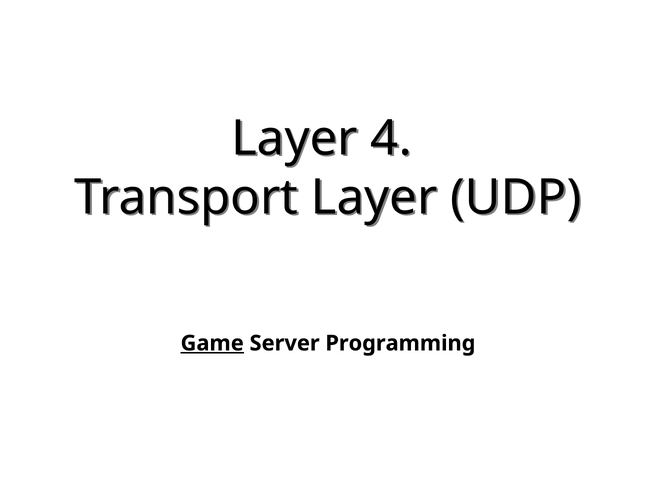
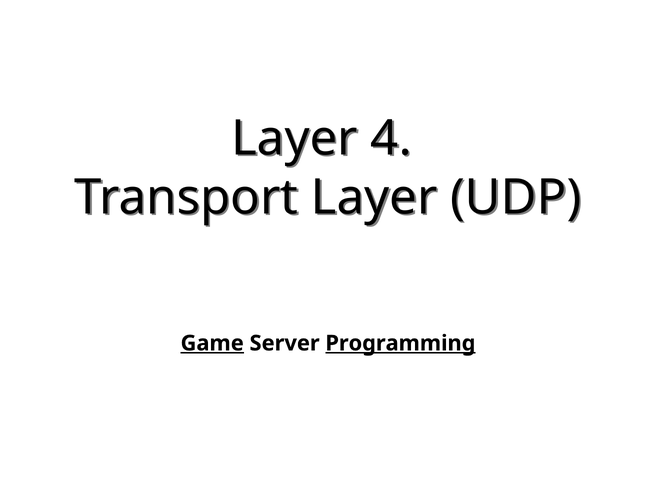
Programming underline: none -> present (400, 343)
